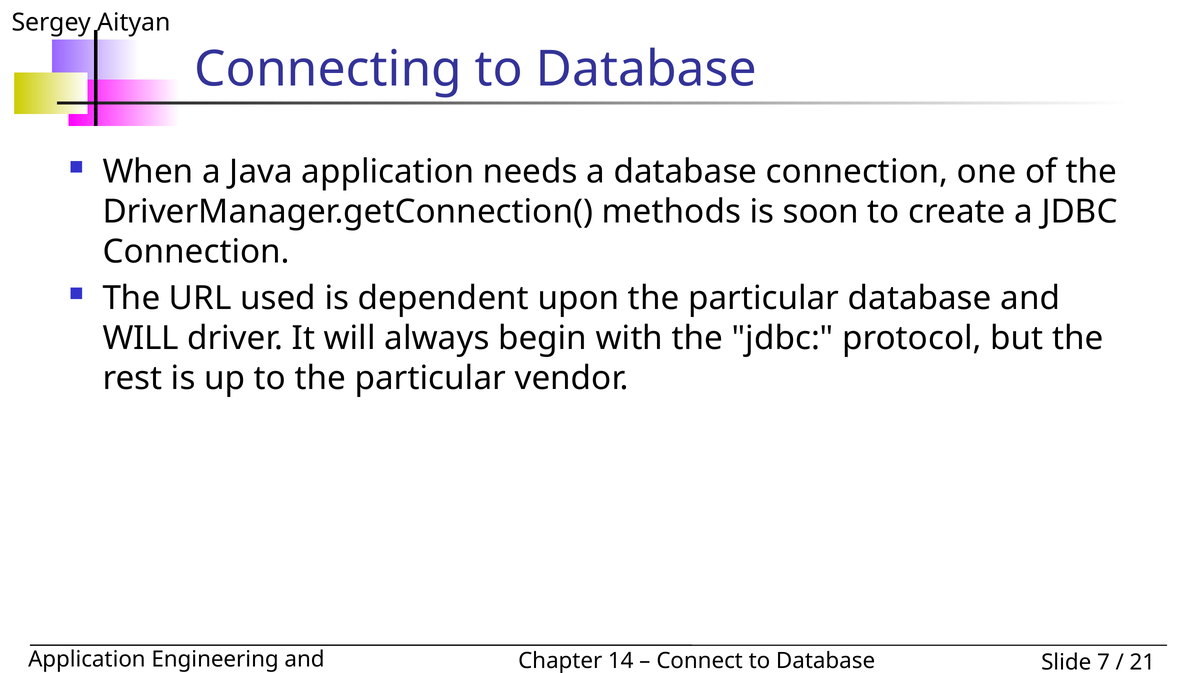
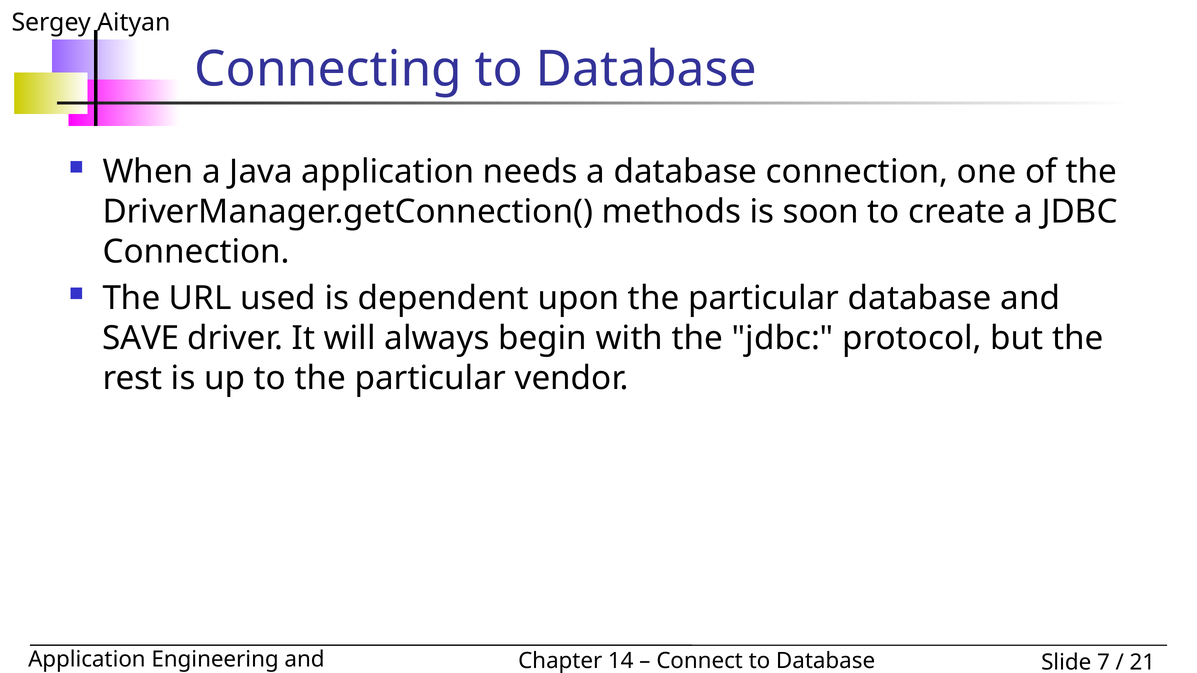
WILL: WILL -> SAVE (141, 338)
